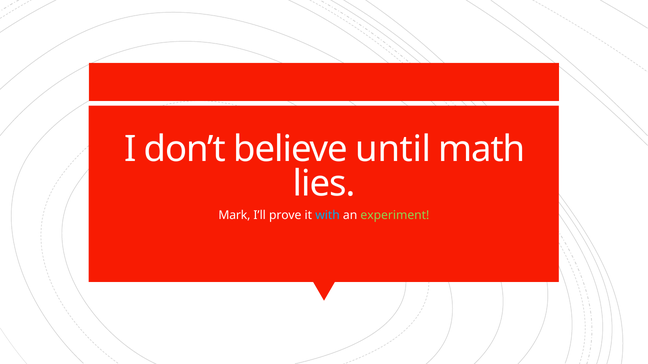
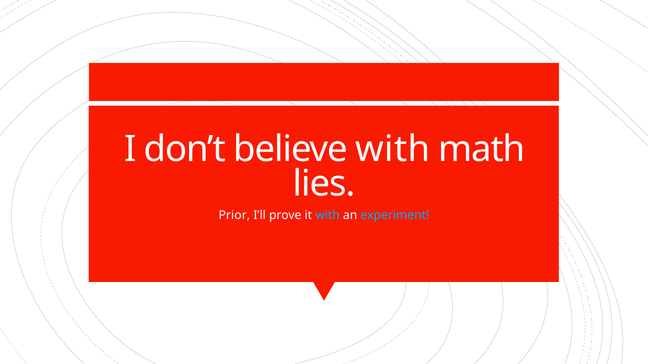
believe until: until -> with (393, 149)
Mark: Mark -> Prior (234, 216)
experiment colour: light green -> light blue (395, 216)
